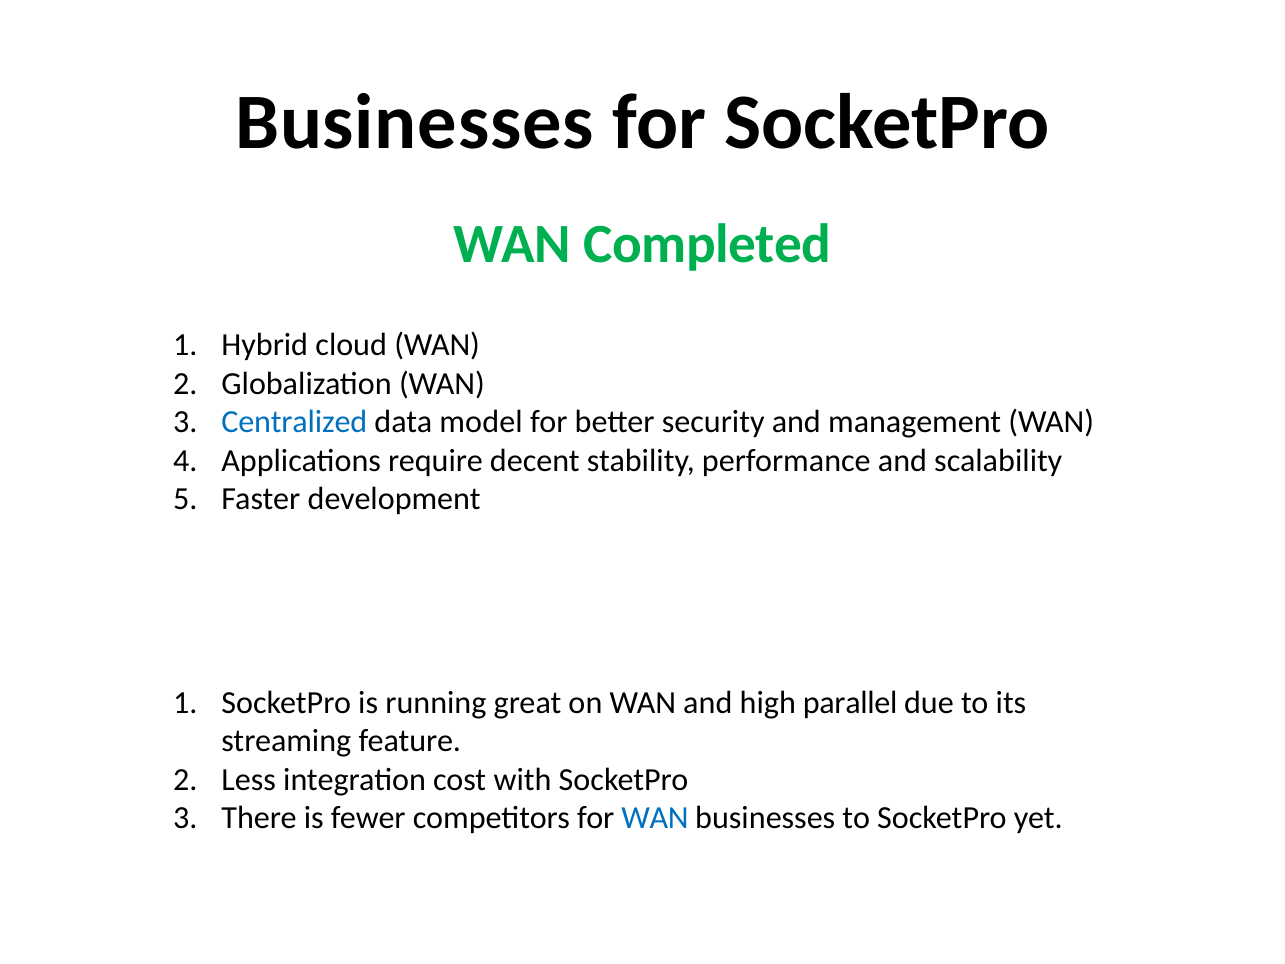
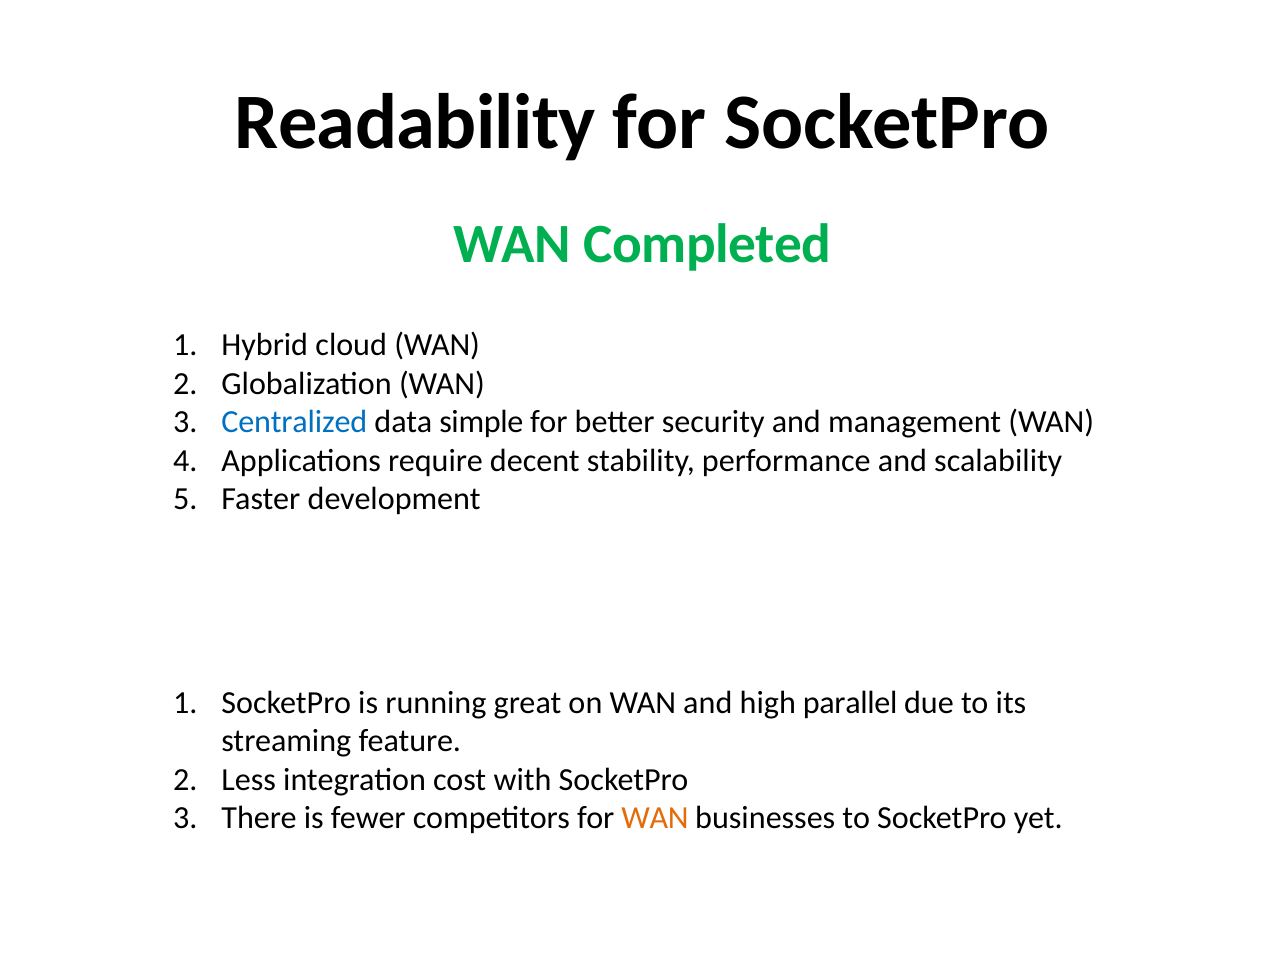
Businesses: Businesses -> Readability (415, 122)
model: model -> simple (481, 422)
WAN colour: blue -> orange (655, 818)
